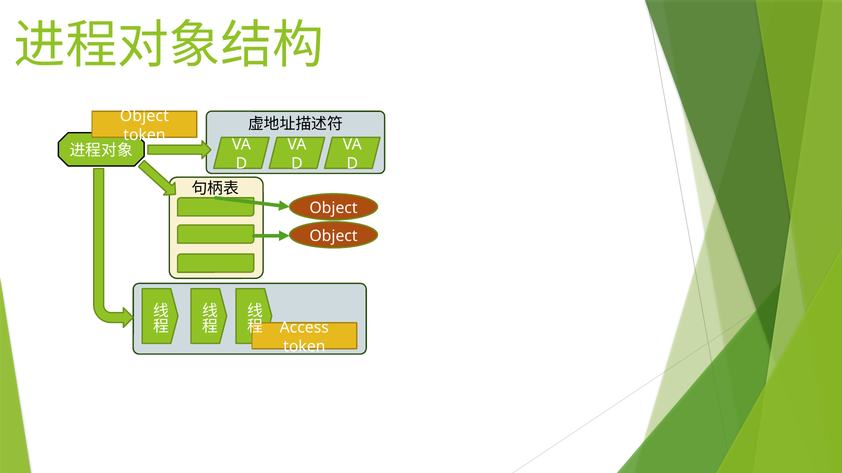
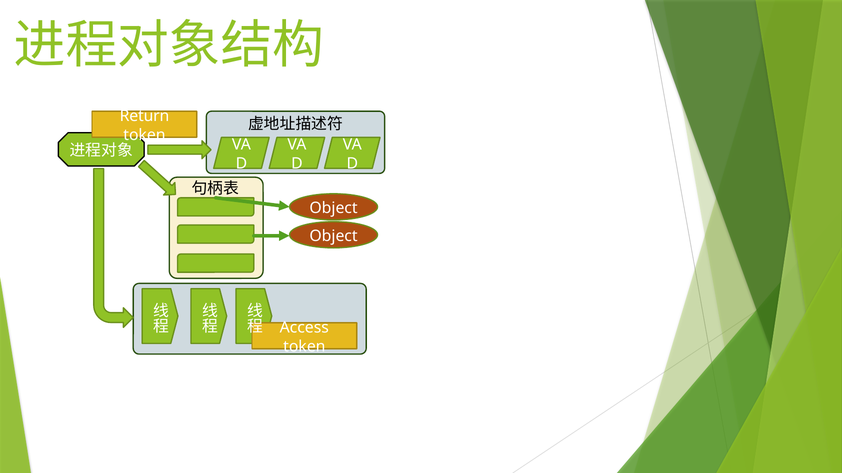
Object: Object -> Return (145, 116)
